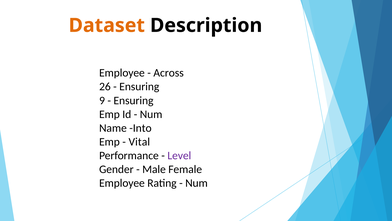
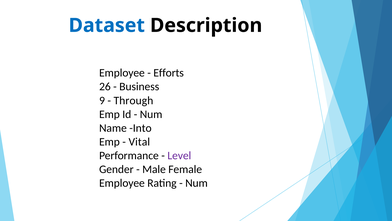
Dataset colour: orange -> blue (107, 25)
Across: Across -> Efforts (169, 73)
Ensuring: Ensuring -> Business (139, 87)
Ensuring: Ensuring -> Through (133, 100)
